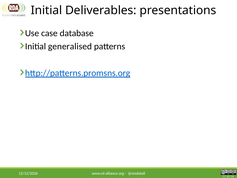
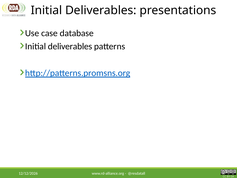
generalised: generalised -> deliverables (70, 46)
